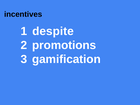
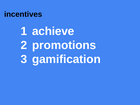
despite: despite -> achieve (53, 31)
